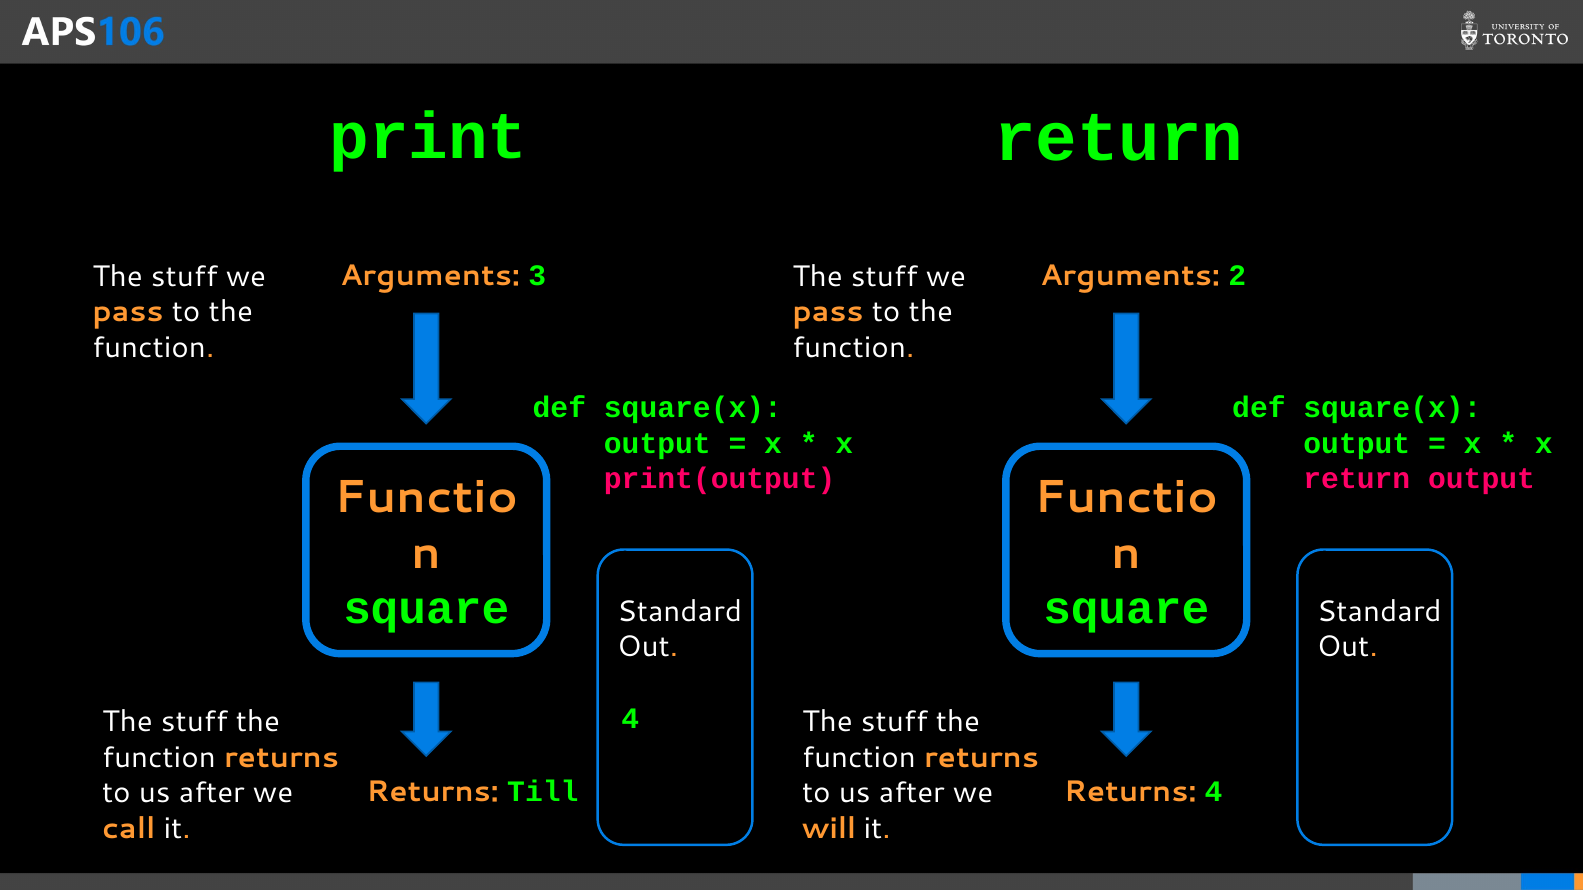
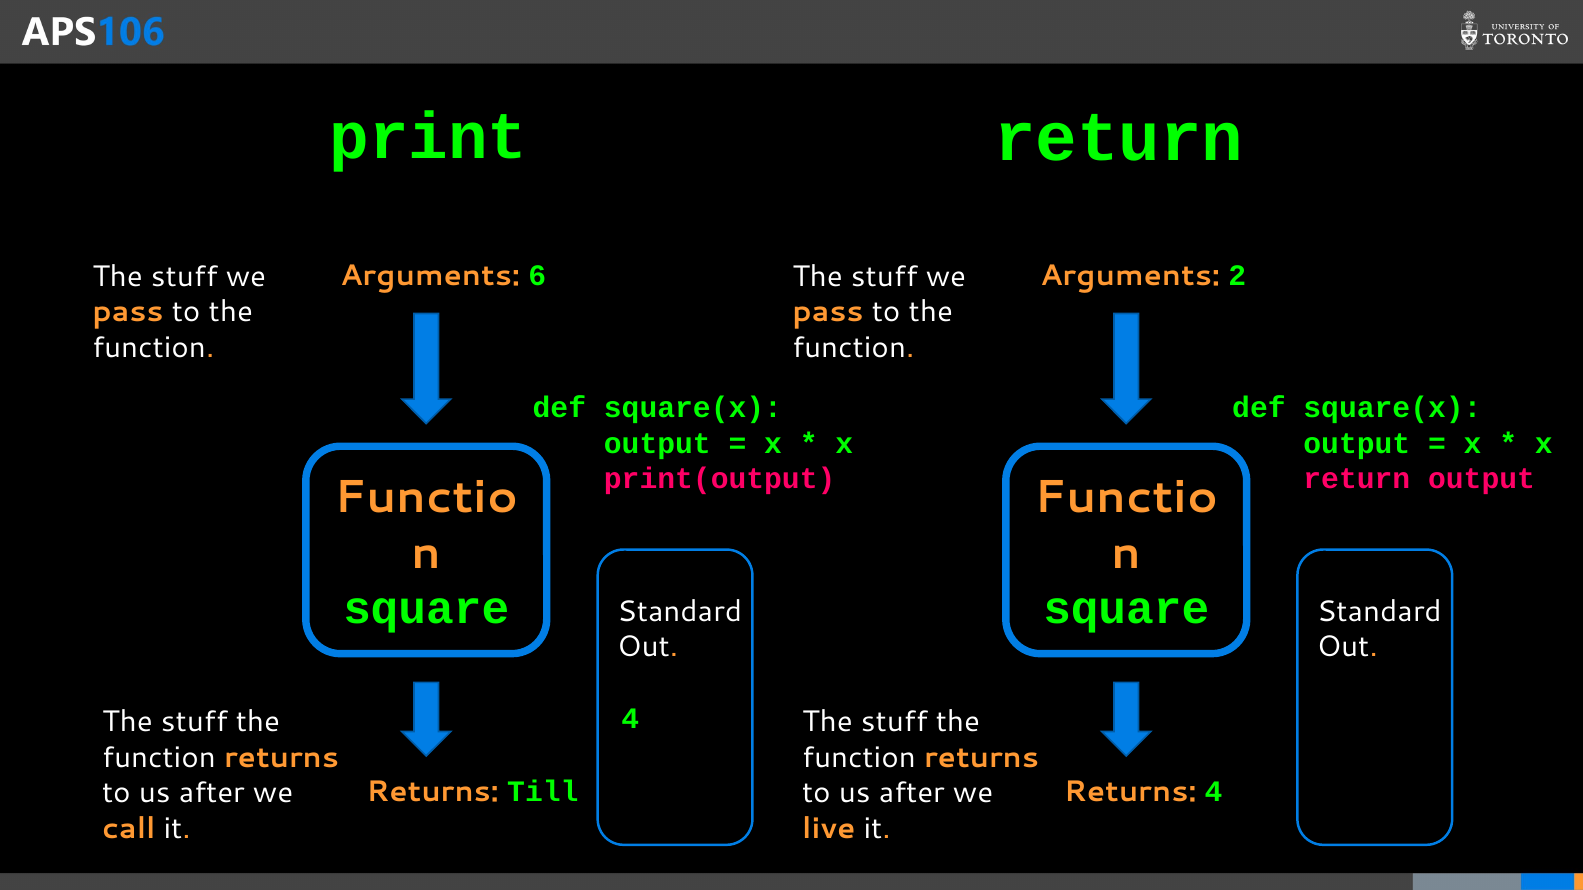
3: 3 -> 6 (537, 276)
will: will -> live (829, 829)
